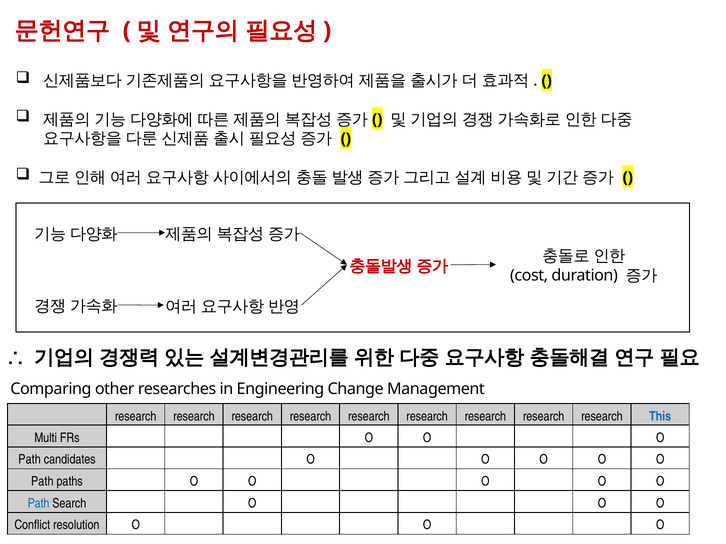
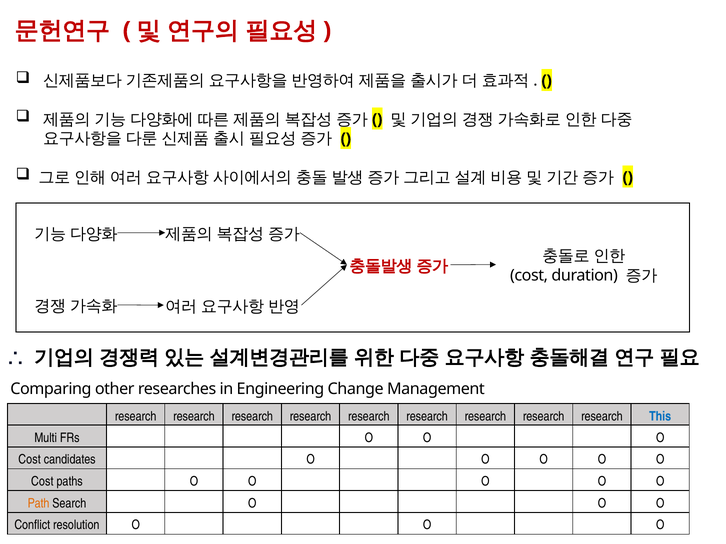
Path: Path -> Cost (30, 460)
Path: Path -> Cost (42, 482)
Path colour: blue -> orange (39, 504)
